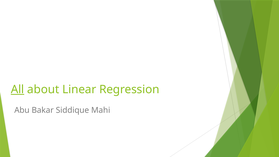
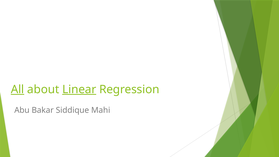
Linear underline: none -> present (79, 89)
